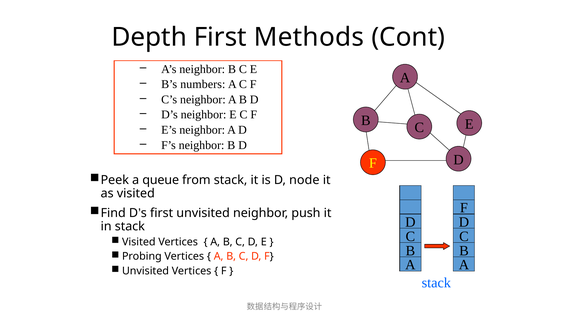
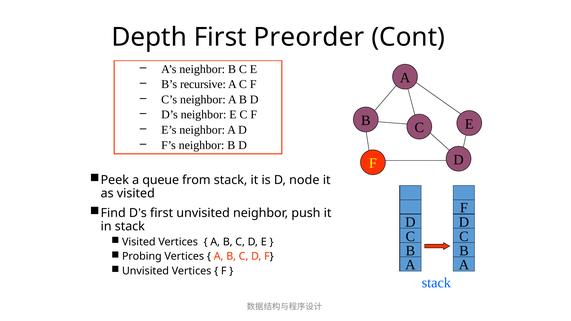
Methods: Methods -> Preorder (309, 37)
numbers: numbers -> recursive (203, 84)
